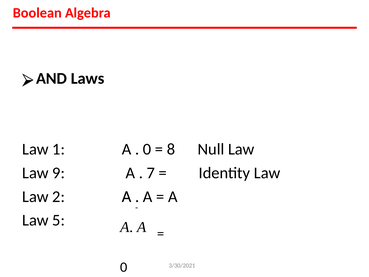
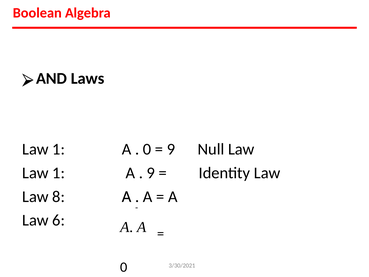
8: 8 -> 9 (171, 149)
7: 7 -> 9 (151, 173)
9: 9 -> 1 (59, 173)
2: 2 -> 8 (59, 196)
5: 5 -> 6 (59, 220)
